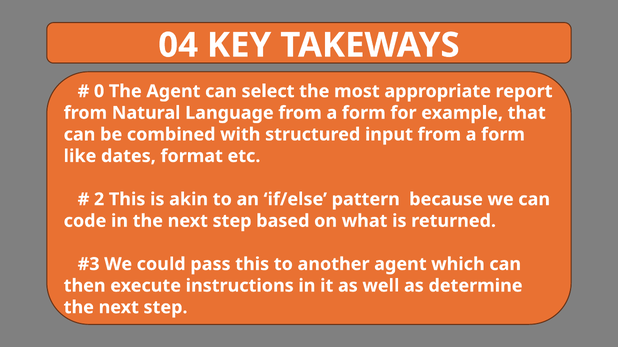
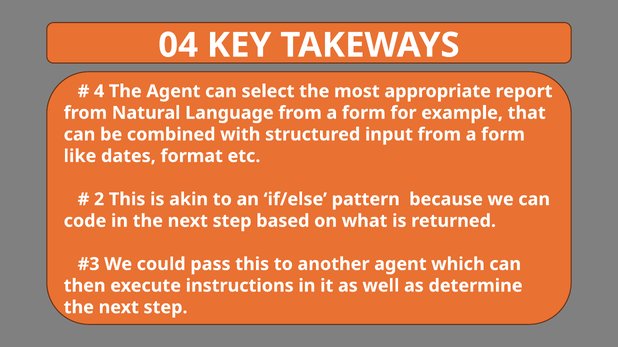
0: 0 -> 4 (99, 91)
